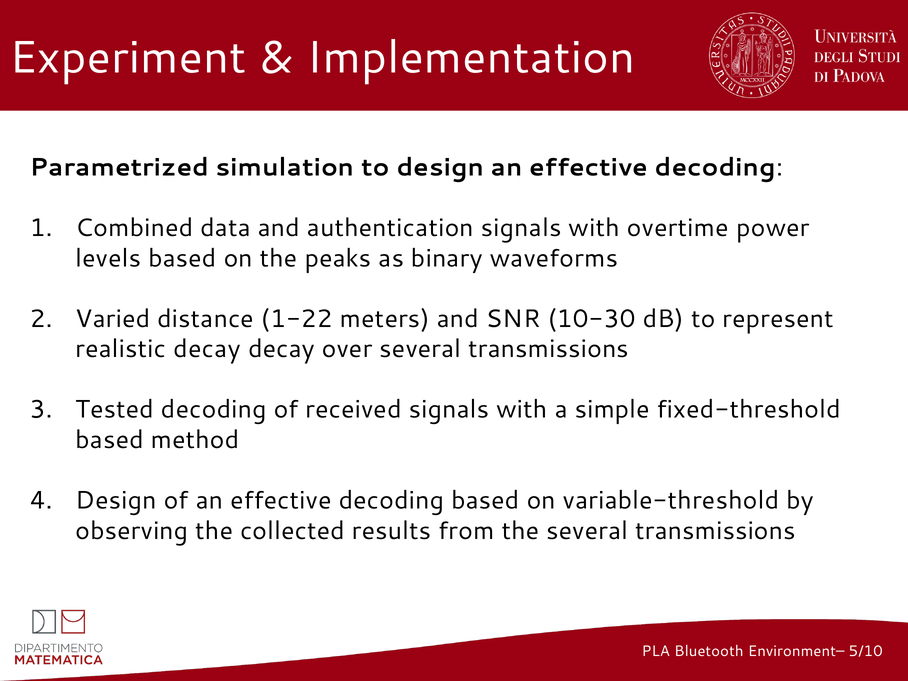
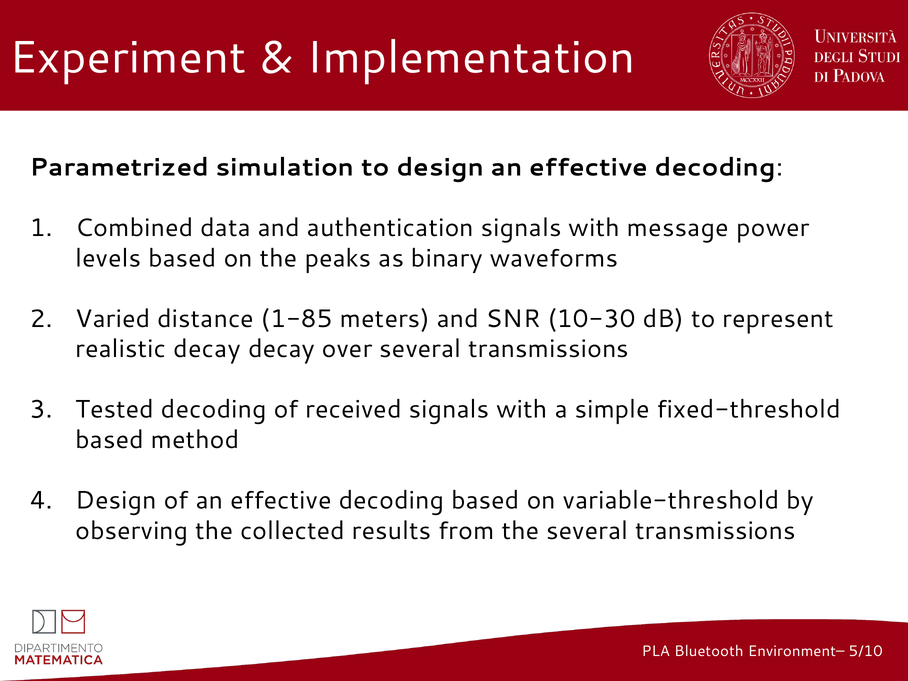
overtime: overtime -> message (678, 228)
1-22: 1-22 -> 1-85 (297, 319)
